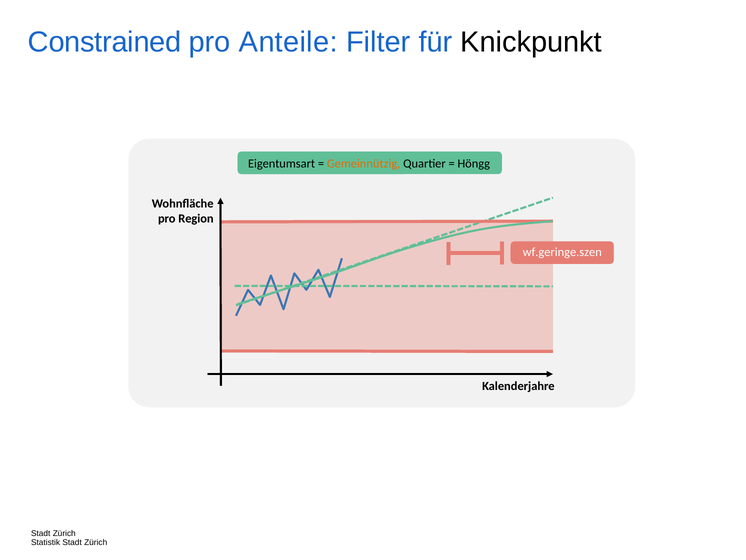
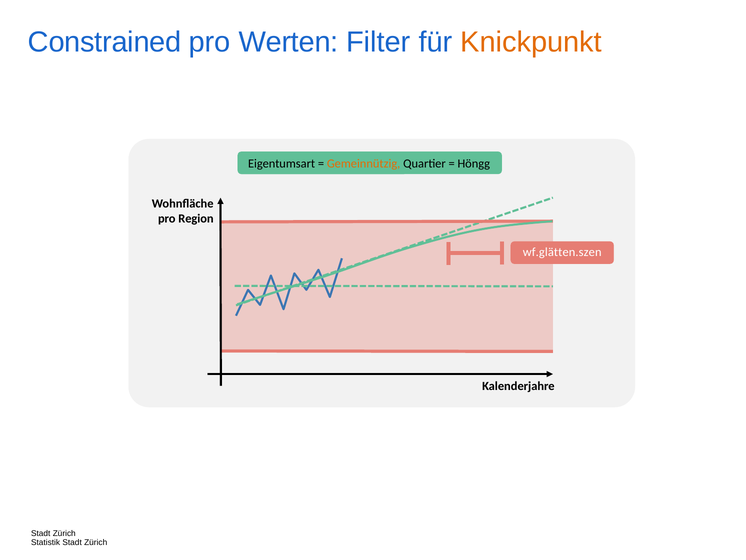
Anteile: Anteile -> Werten (289, 42)
Knickpunkt colour: black -> orange (531, 42)
wf.geringe.szen: wf.geringe.szen -> wf.glätten.szen (562, 252)
